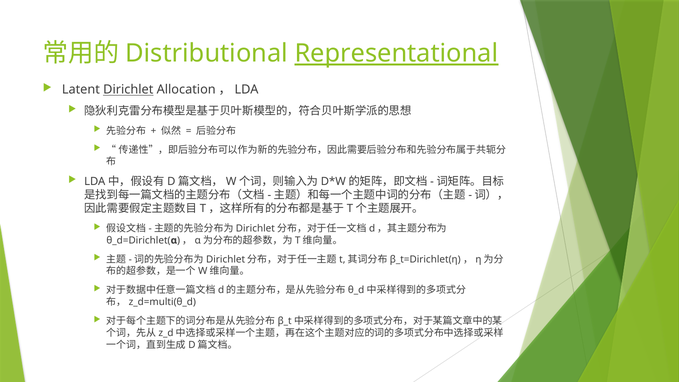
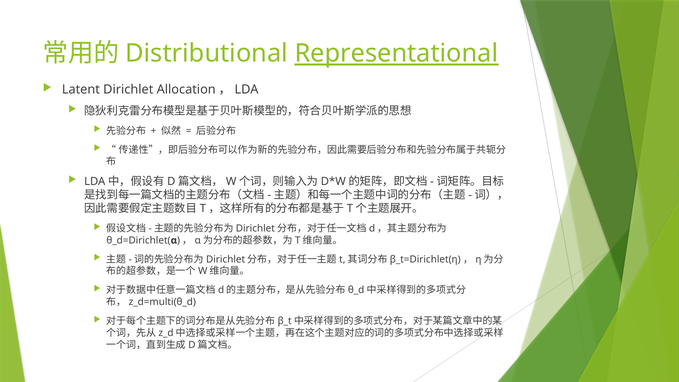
Dirichlet underline: present -> none (128, 90)
